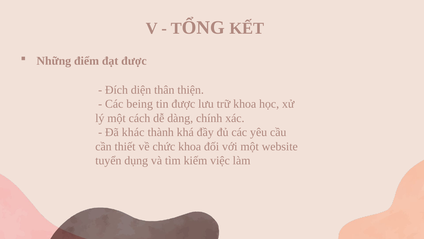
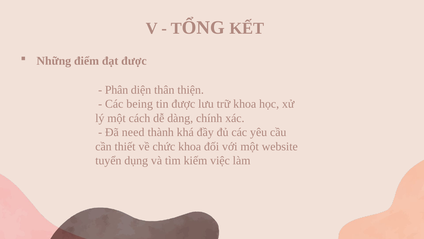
Đích: Đích -> Phân (117, 90)
khác: khác -> need (133, 132)
